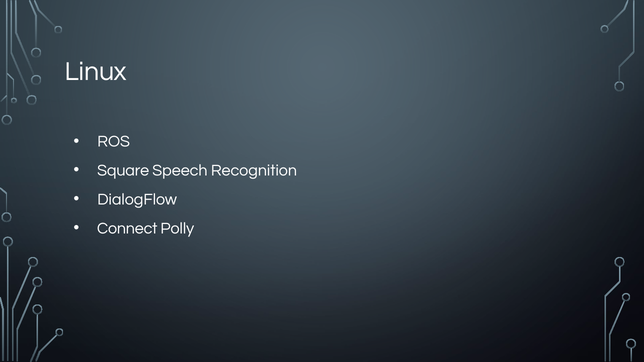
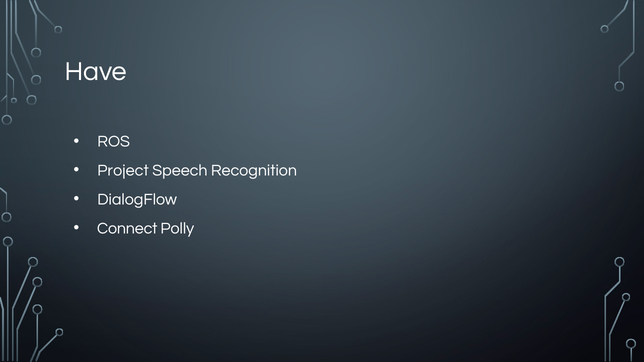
Linux: Linux -> Have (96, 72)
Square: Square -> Project (123, 171)
